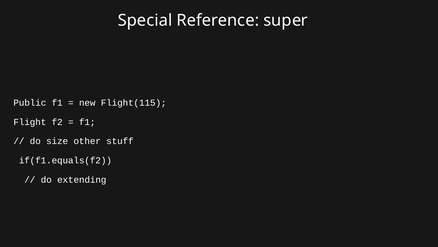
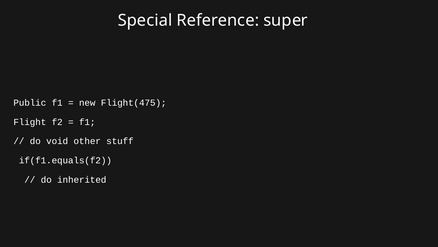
Flight(115: Flight(115 -> Flight(475 (134, 103)
size: size -> void (57, 141)
extending: extending -> inherited (82, 179)
